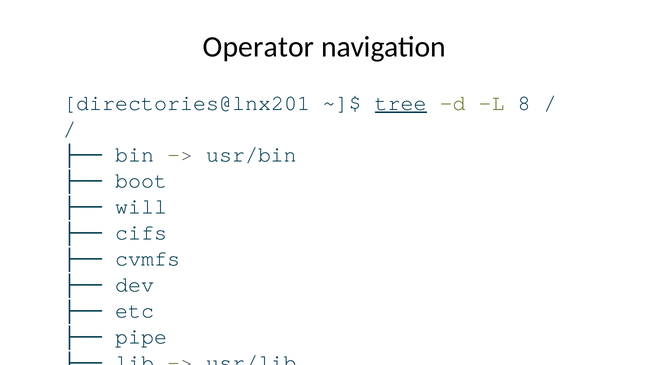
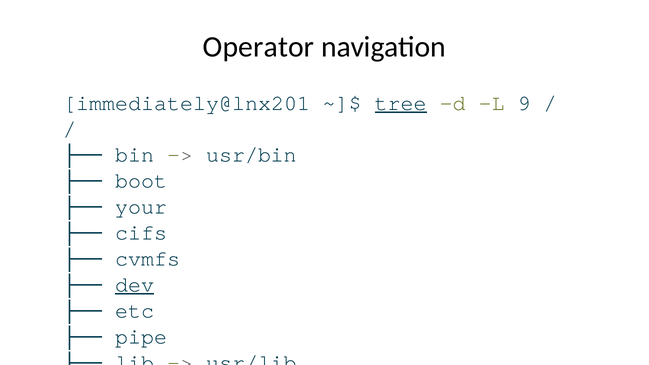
directories@lnx201: directories@lnx201 -> immediately@lnx201 (187, 103)
8: 8 -> 9 (524, 103)
will: will -> your (141, 207)
dev underline: none -> present (135, 285)
